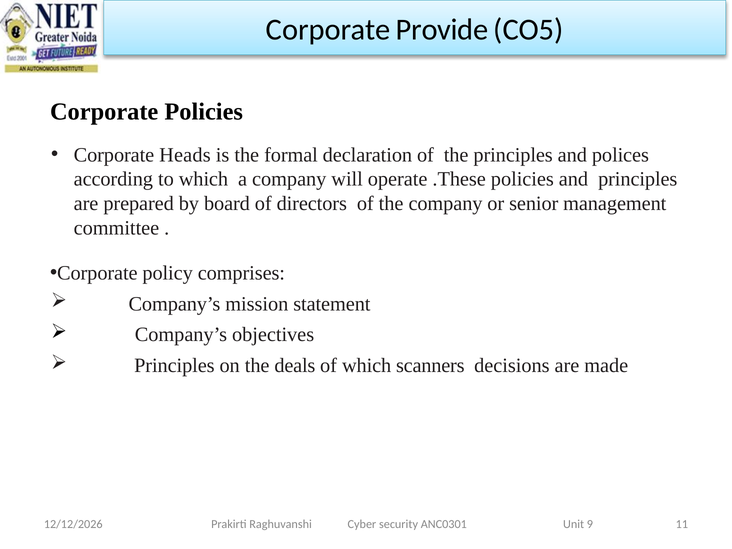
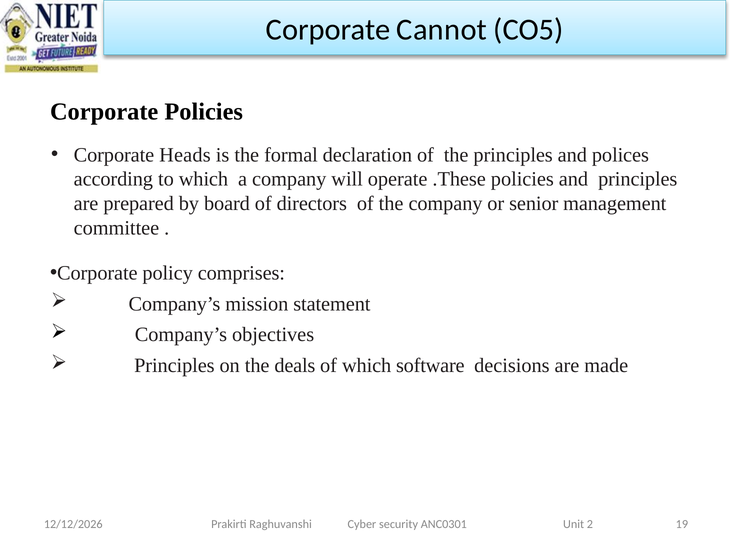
Provide: Provide -> Cannot (442, 30)
scanners: scanners -> software (430, 366)
11: 11 -> 19 (682, 524)
9: 9 -> 2 (590, 524)
